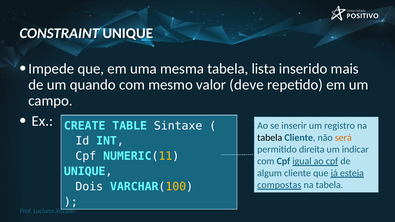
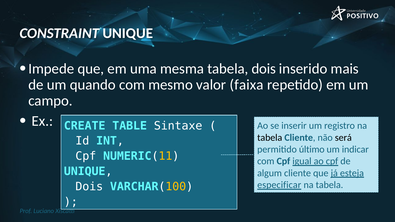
tabela lista: lista -> dois (264, 69)
deve: deve -> faixa (247, 85)
será colour: orange -> black (343, 138)
direita: direita -> último (312, 150)
compostas: compostas -> especificar (279, 185)
